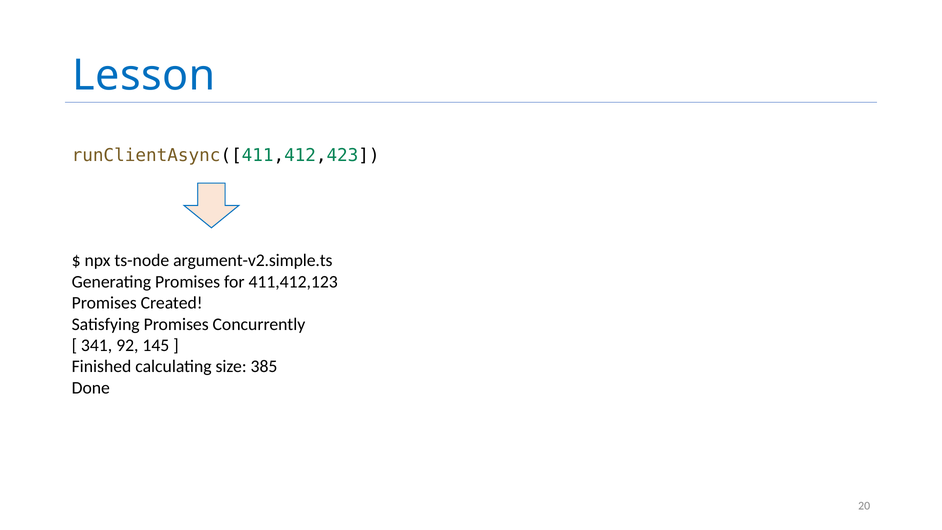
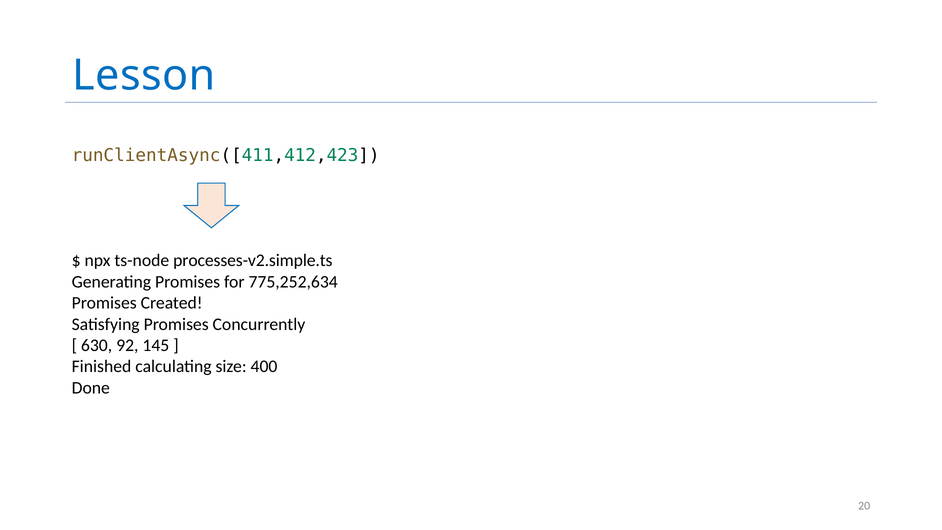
argument-v2.simple.ts: argument-v2.simple.ts -> processes-v2.simple.ts (253, 261)
411,412,123: 411,412,123 -> 775,252,634 (293, 282)
341: 341 -> 630 (97, 345)
385: 385 -> 400 (264, 366)
